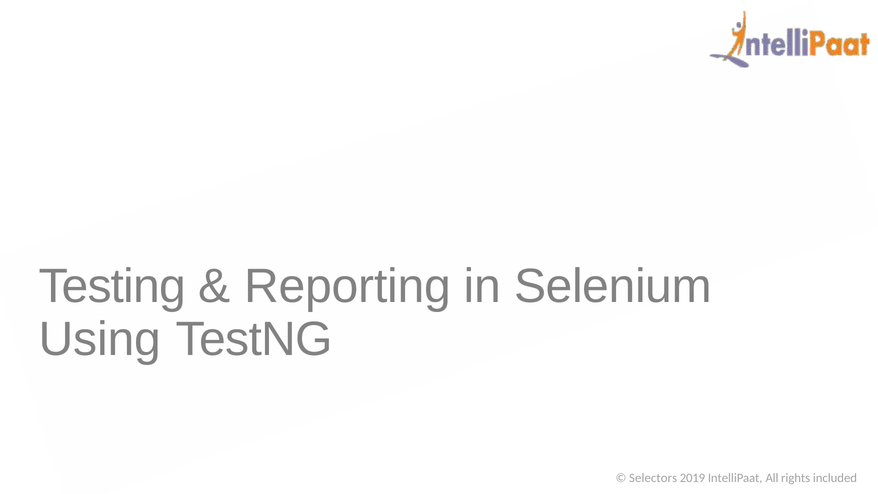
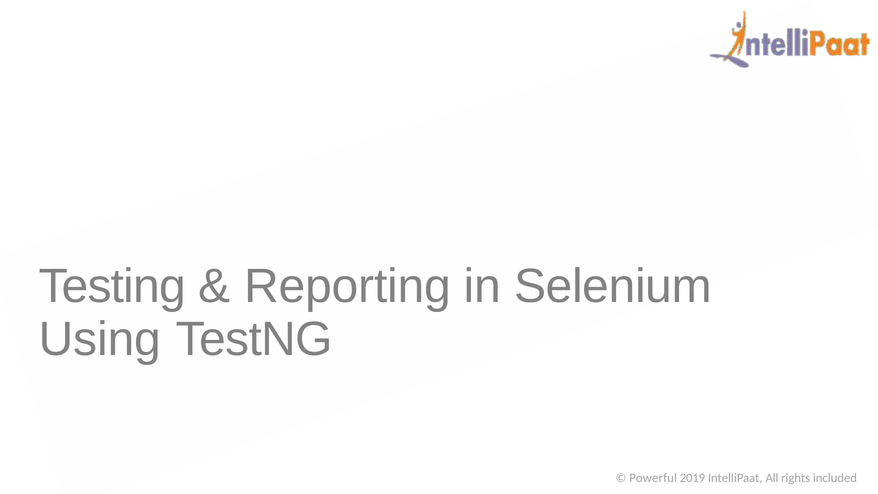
Selectors: Selectors -> Powerful (653, 478)
